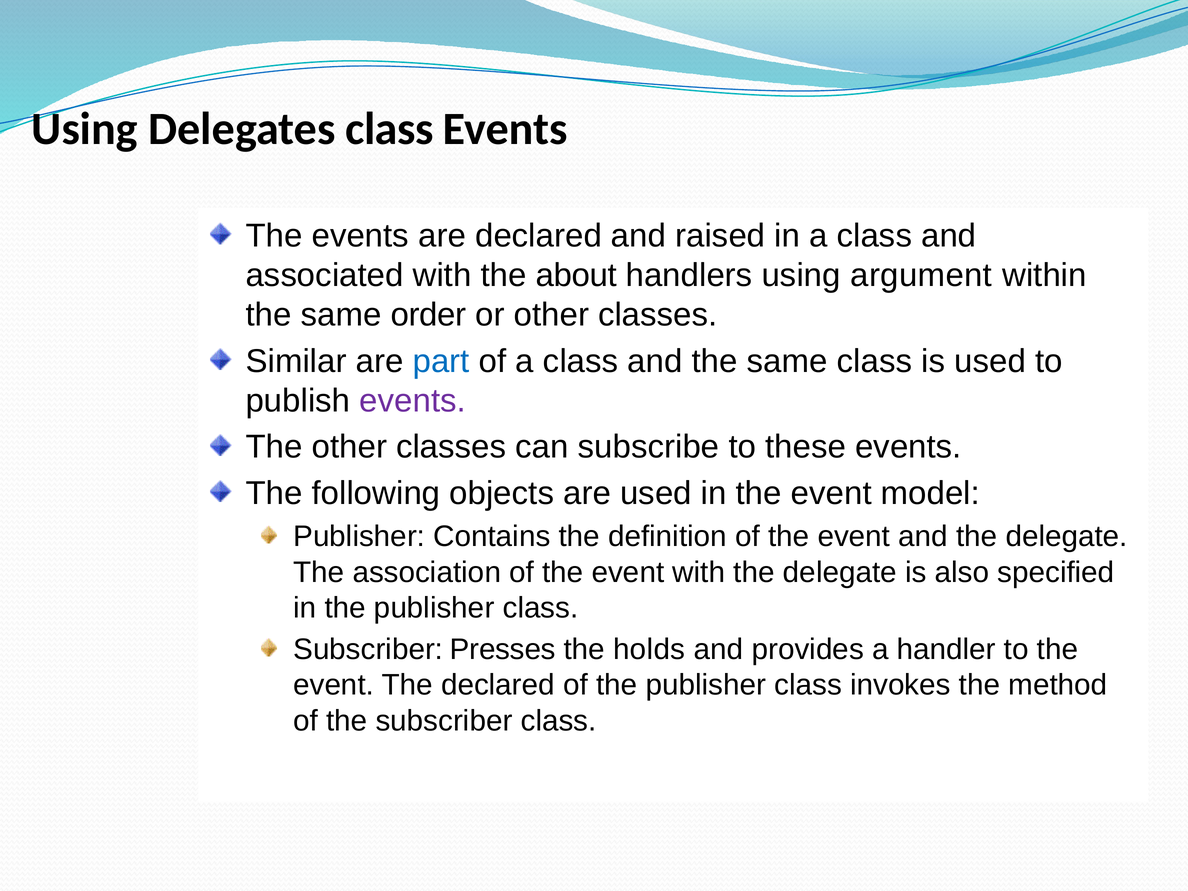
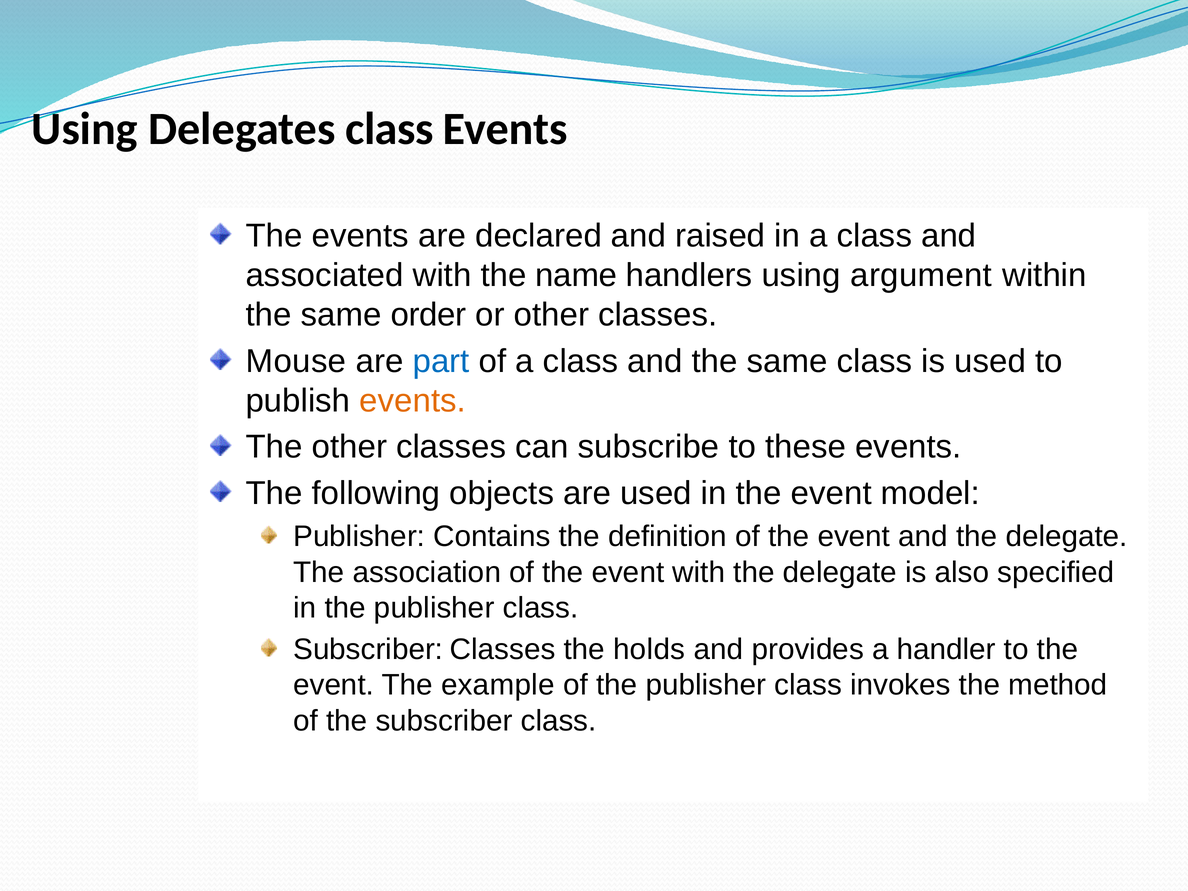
about: about -> name (576, 275)
Similar: Similar -> Mouse (296, 361)
events colour: purple -> orange (413, 401)
Subscriber Presses: Presses -> Classes (503, 649)
The declared: declared -> example (498, 685)
